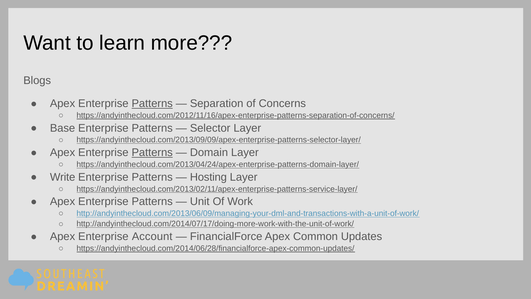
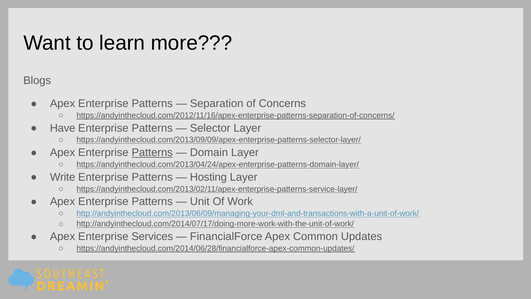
Patterns underline: present -> none (152, 103)
Base: Base -> Have (63, 128)
Account: Account -> Services (152, 236)
